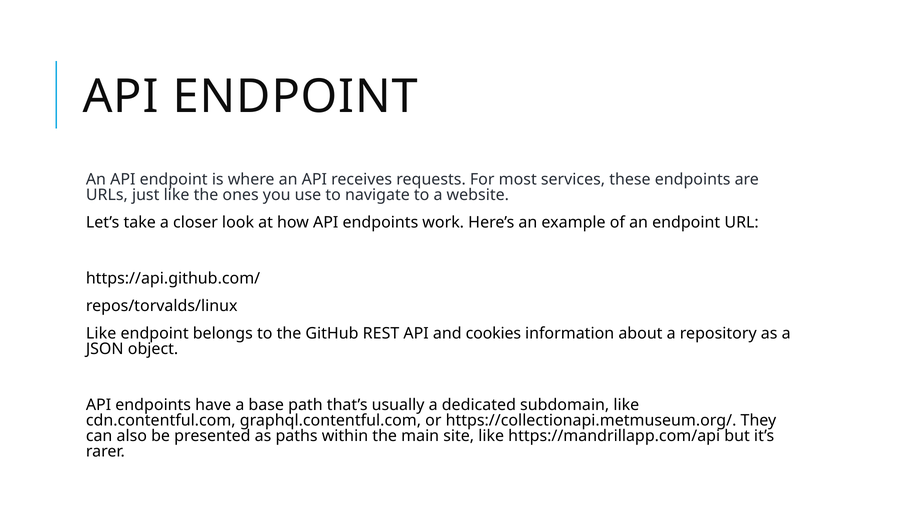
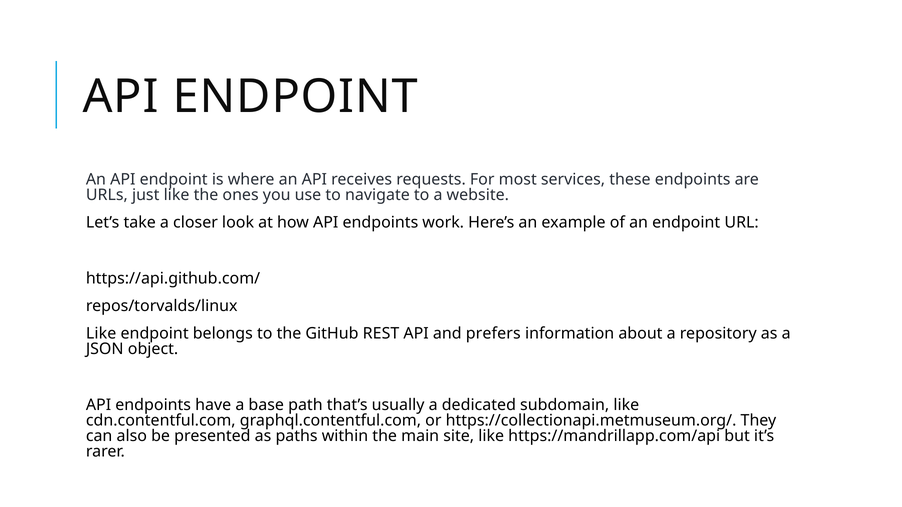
cookies: cookies -> prefers (493, 334)
